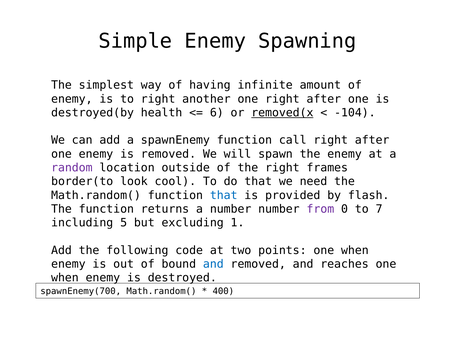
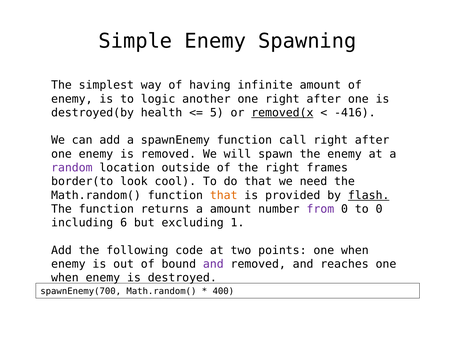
to right: right -> logic (158, 99)
6: 6 -> 5 (217, 113)
-104: -104 -> -416 (355, 113)
that colour: blue -> orange (224, 195)
flash underline: none -> present (369, 195)
a number: number -> amount (231, 209)
to 7: 7 -> 0 (379, 209)
5: 5 -> 6 (124, 223)
and colour: blue -> purple (213, 264)
